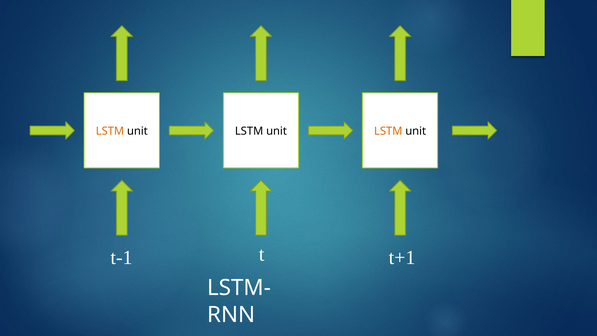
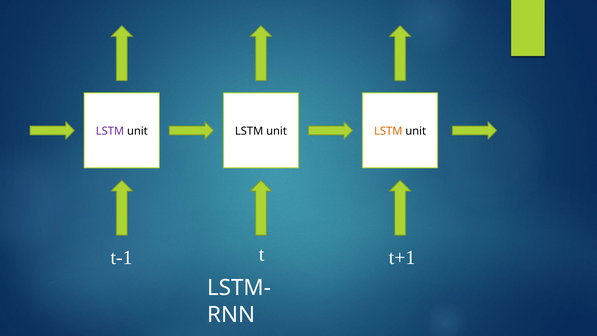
LSTM colour: orange -> purple (110, 131)
